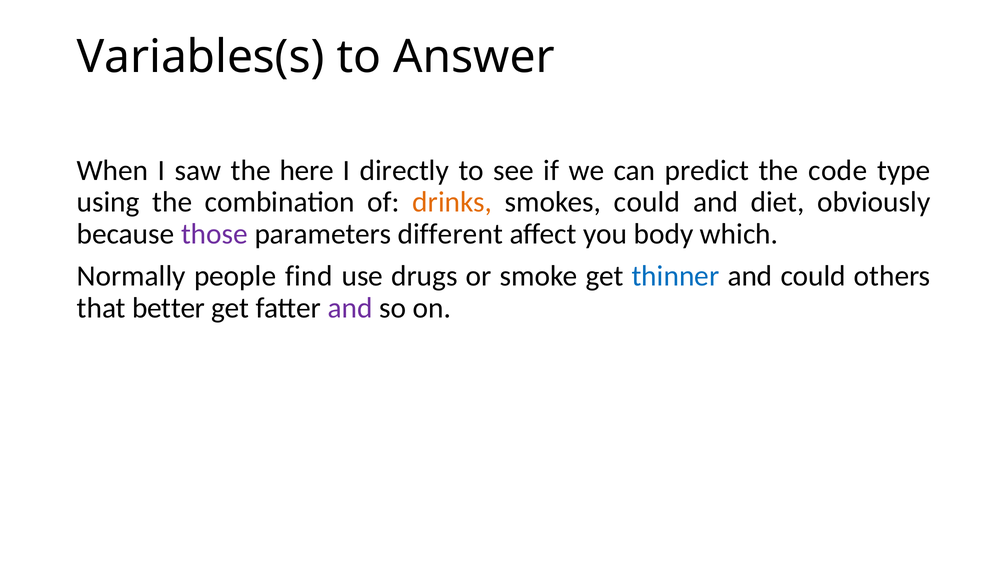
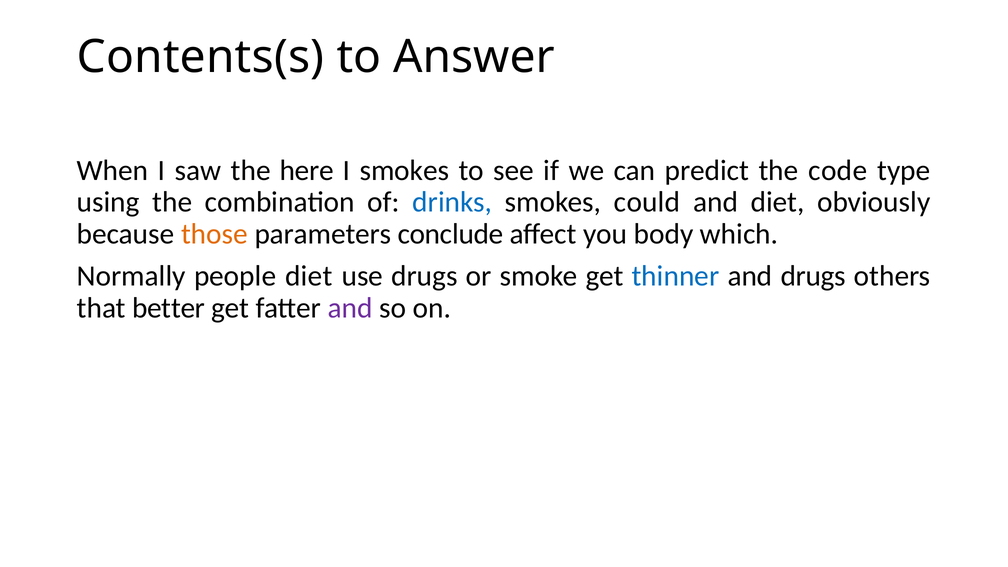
Variables(s: Variables(s -> Contents(s (201, 57)
I directly: directly -> smokes (404, 170)
drinks colour: orange -> blue (452, 202)
those colour: purple -> orange (215, 234)
different: different -> conclude (450, 234)
people find: find -> diet (309, 276)
and could: could -> drugs (813, 276)
